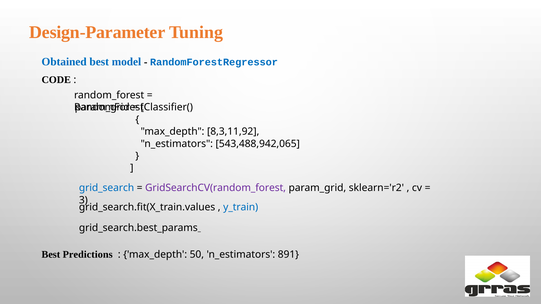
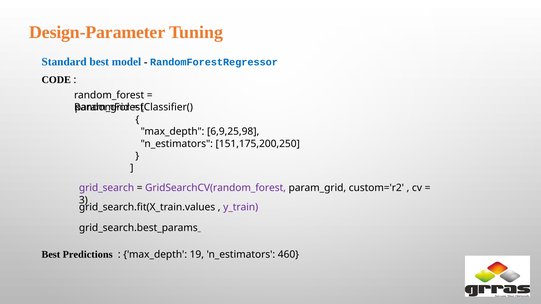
Obtained: Obtained -> Standard (64, 62)
8,3,11,92: 8,3,11,92 -> 6,9,25,98 (233, 132)
543,488,942,065: 543,488,942,065 -> 151,175,200,250 (258, 144)
grid_search colour: blue -> purple (107, 188)
sklearn='r2: sklearn='r2 -> custom='r2 (376, 188)
y_train colour: blue -> purple (241, 207)
50: 50 -> 19 (197, 255)
891: 891 -> 460 (288, 255)
